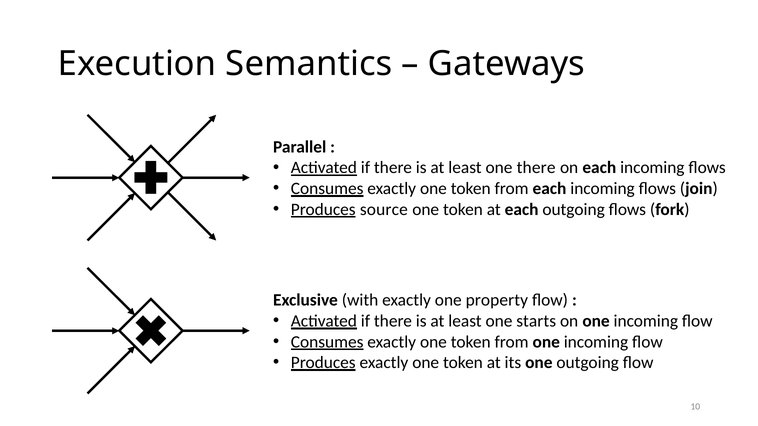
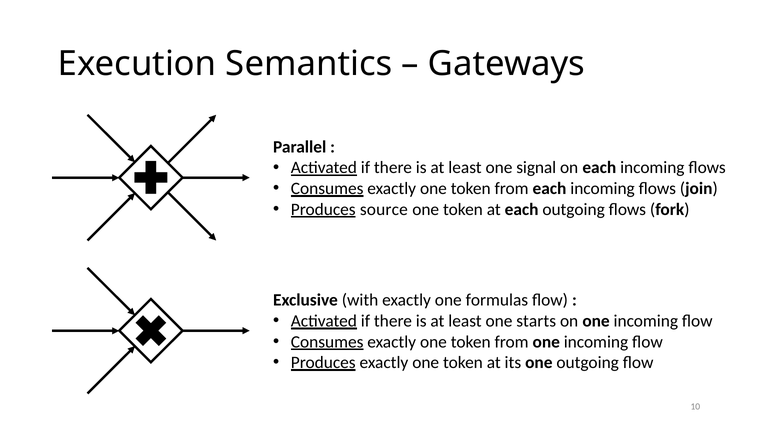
one there: there -> signal (536, 168)
property: property -> formulas (497, 300)
